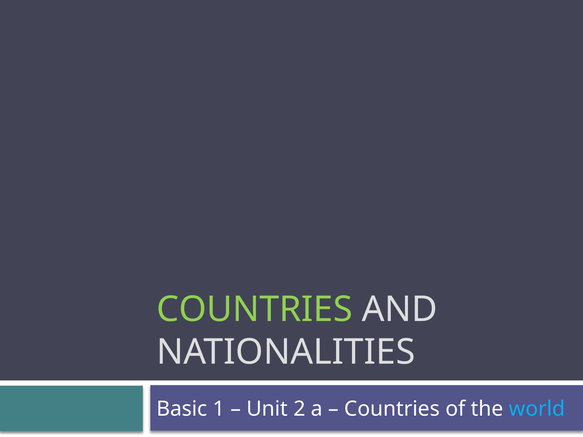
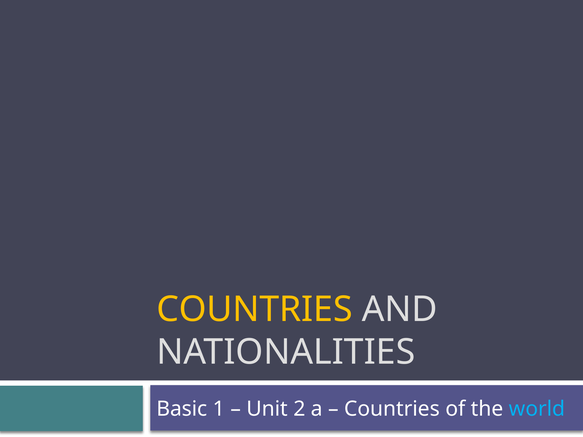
COUNTRIES colour: light green -> yellow (254, 310)
